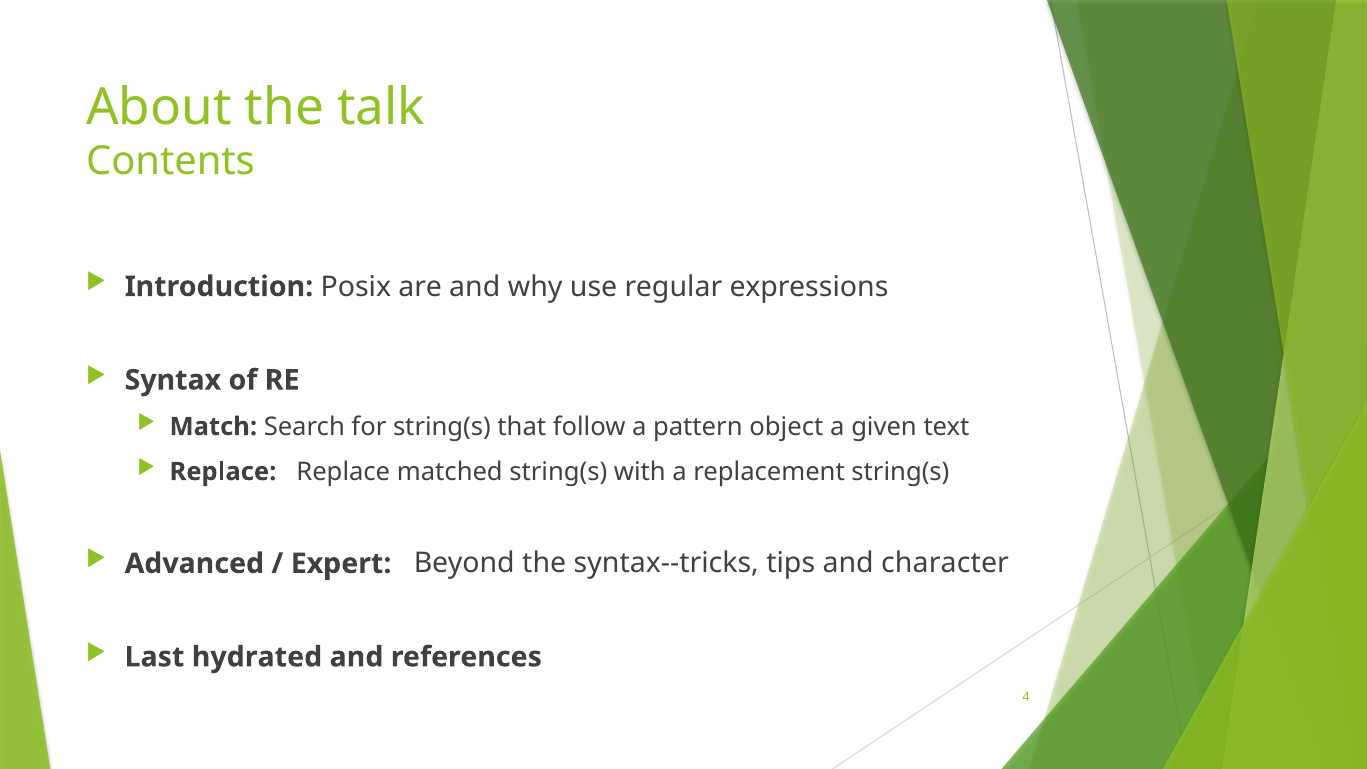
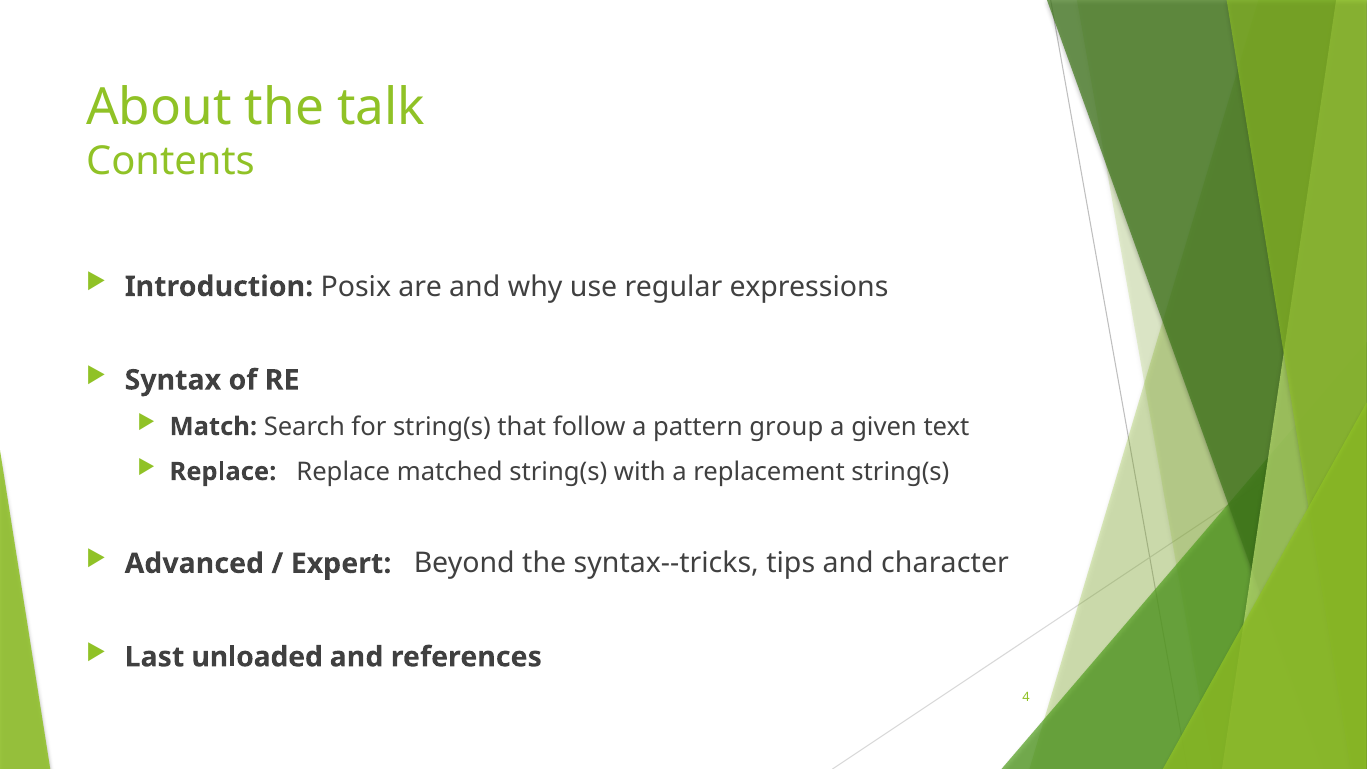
object: object -> group (786, 427)
hydrated: hydrated -> unloaded (257, 657)
